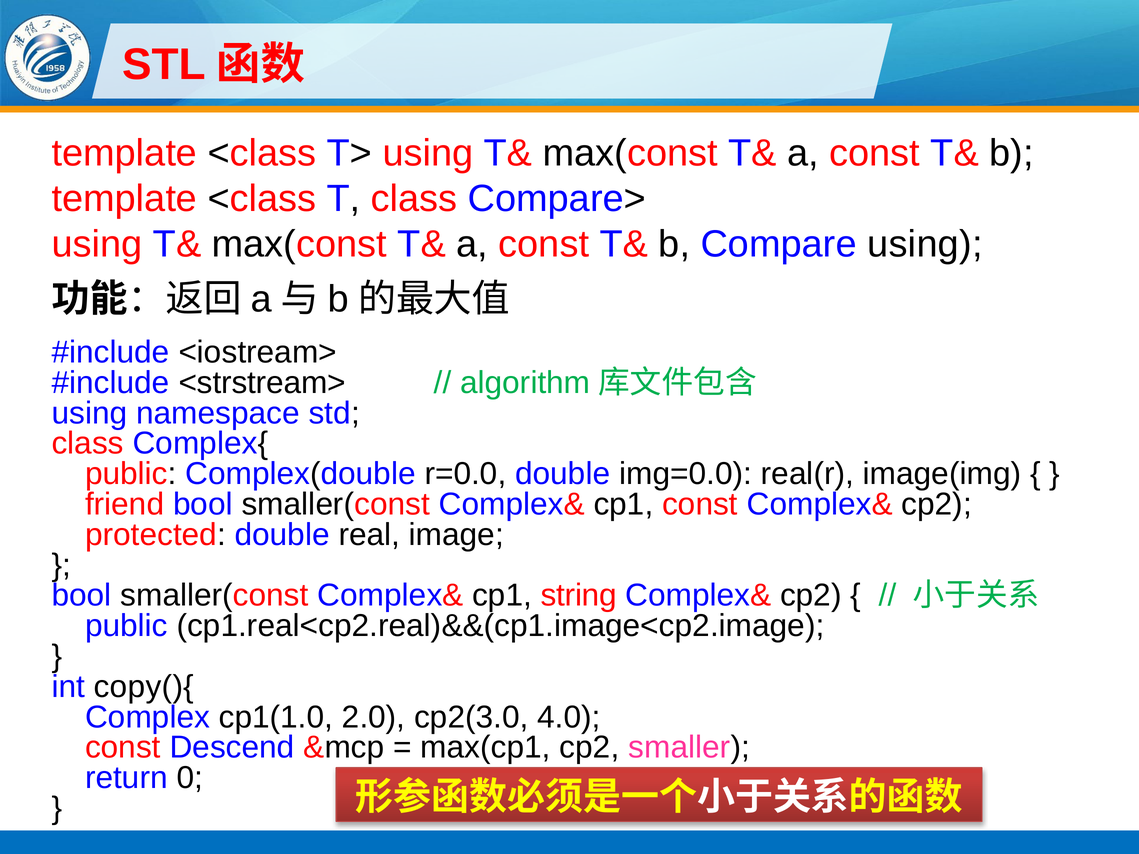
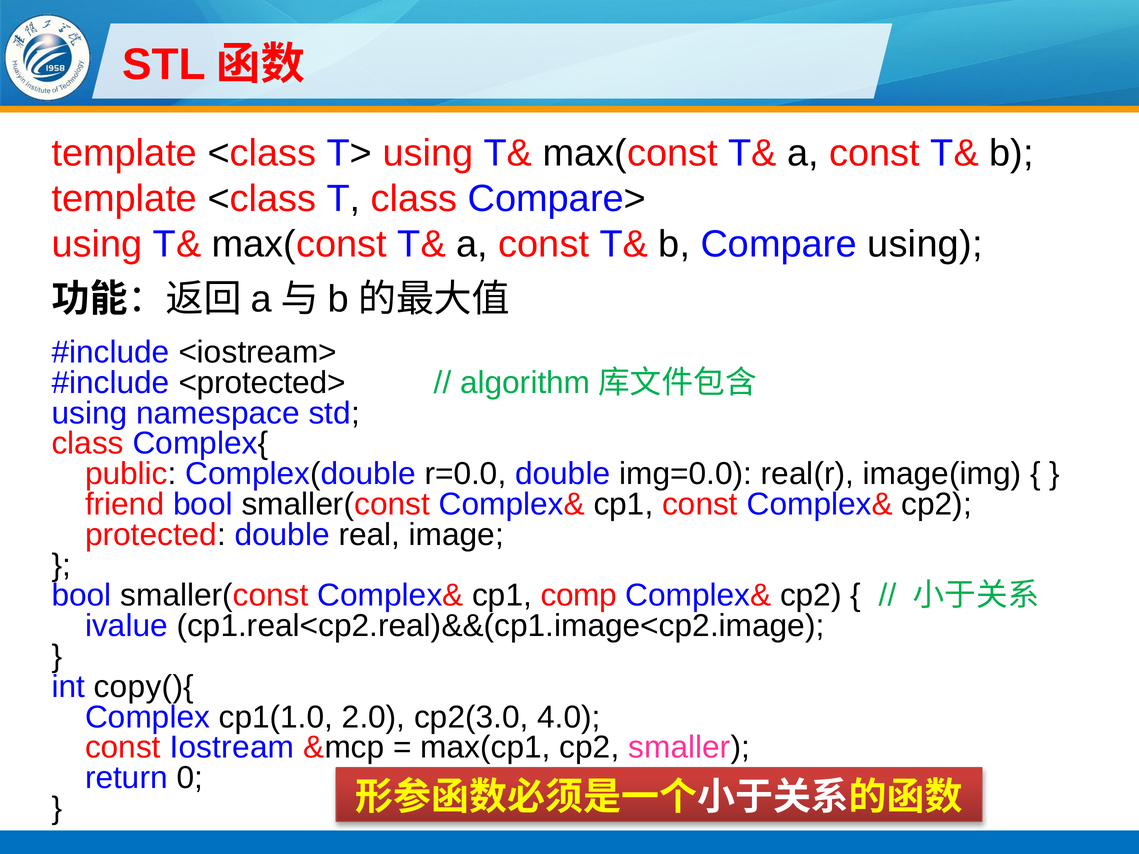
<strstream>: <strstream> -> <protected> (262, 383)
string: string -> comp (579, 596)
public: public -> ivalue (126, 626)
Descend: Descend -> Iostream (232, 748)
